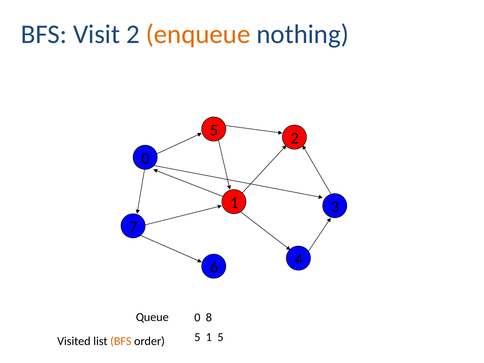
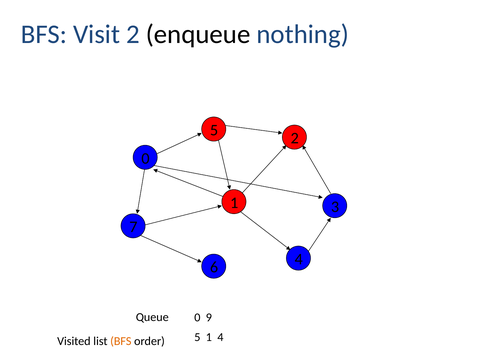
enqueue colour: orange -> black (198, 34)
8: 8 -> 9 (209, 318)
5 1 5: 5 -> 4 (220, 337)
